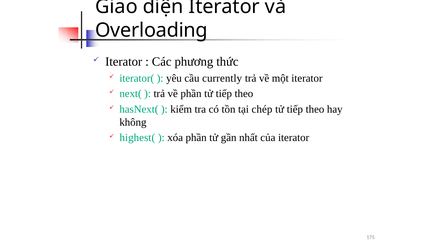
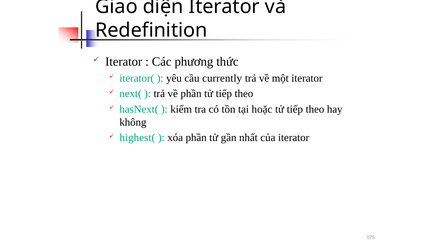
Overloading: Overloading -> Redefinition (151, 30)
chép: chép -> hoặc (262, 109)
